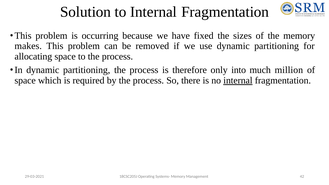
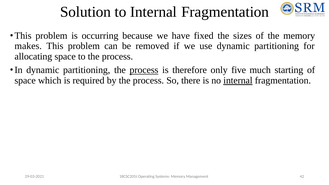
process underline: none -> present (144, 70)
into: into -> five (239, 70)
million: million -> starting (289, 70)
